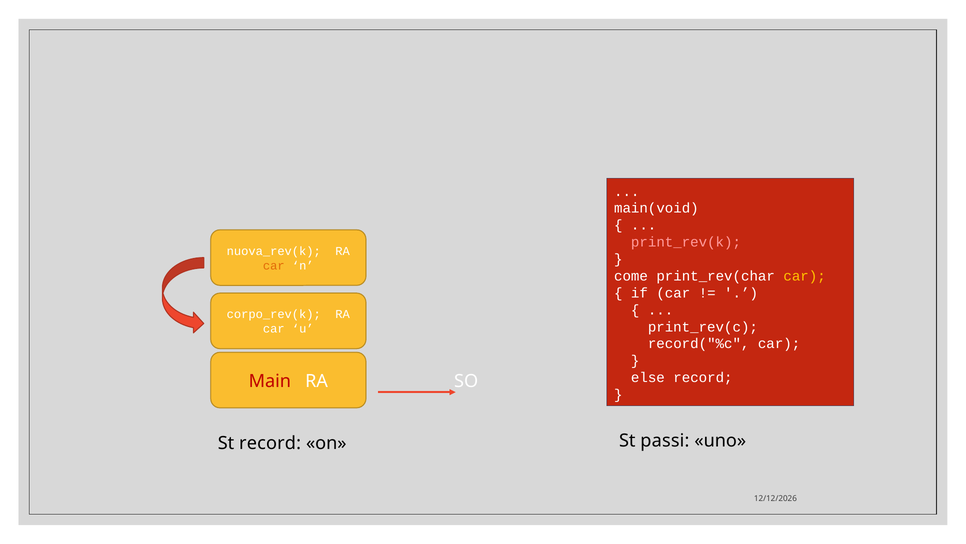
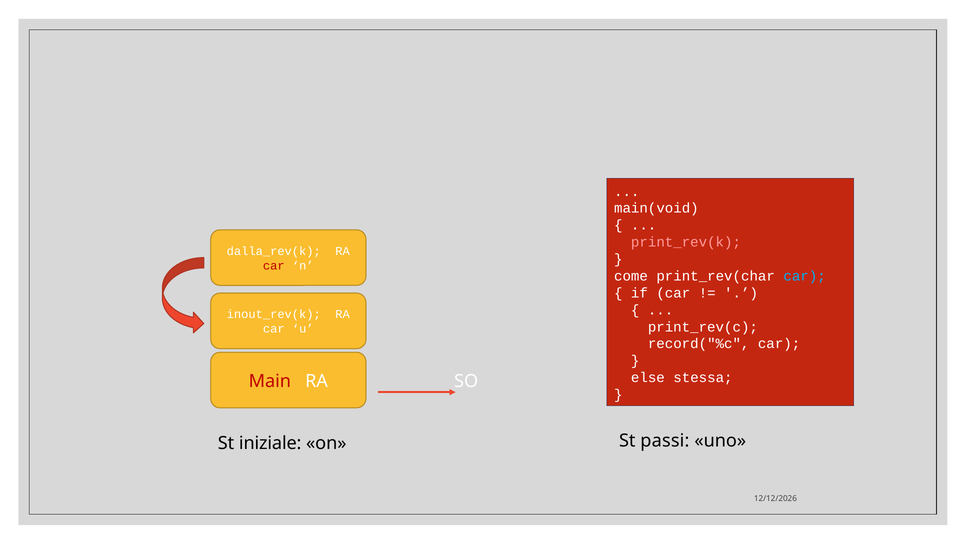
nuova_rev(k: nuova_rev(k -> dalla_rev(k (274, 251)
car colour: orange -> red (274, 265)
car colour: yellow -> light blue (805, 276)
corpo_rev(k: corpo_rev(k -> inout_rev(k (274, 314)
else record: record -> stessa (703, 377)
St record: record -> iniziale (270, 443)
